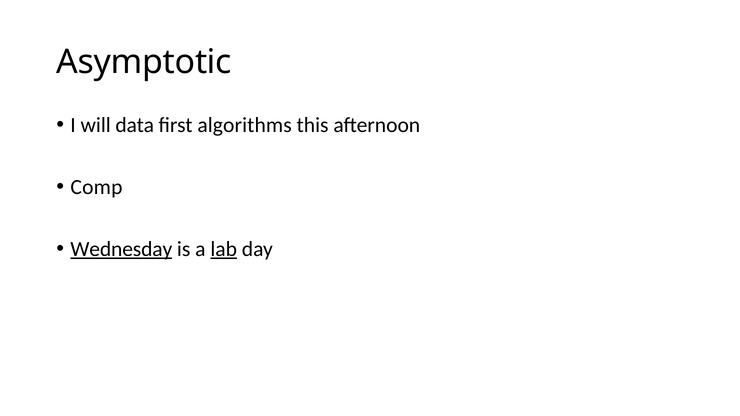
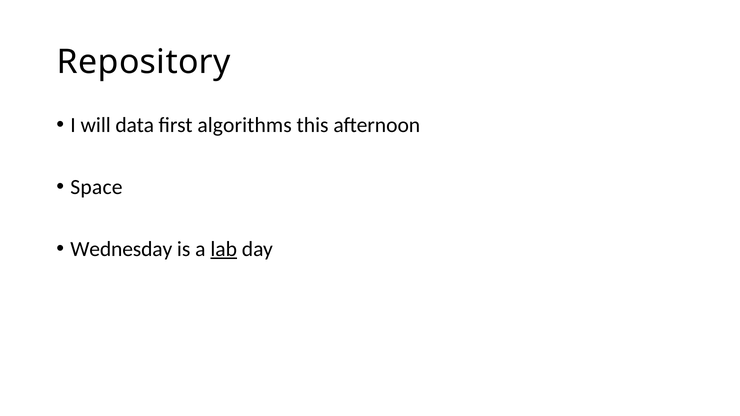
Asymptotic: Asymptotic -> Repository (144, 62)
Comp: Comp -> Space (96, 187)
Wednesday underline: present -> none (121, 249)
